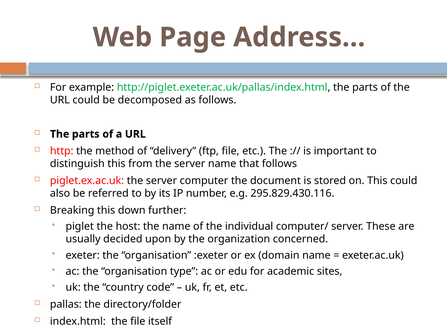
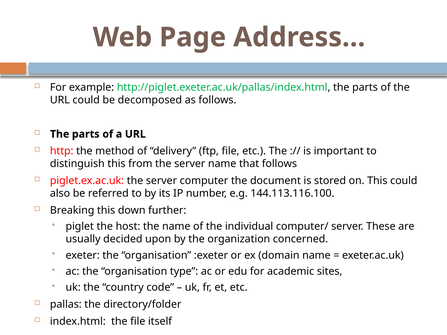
295.829.430.116: 295.829.430.116 -> 144.113.116.100 (292, 194)
